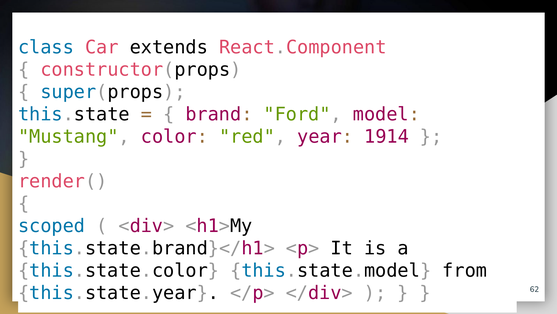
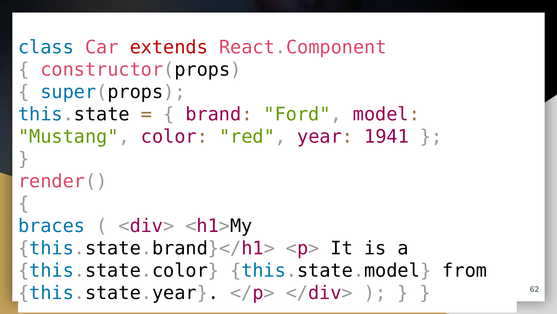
extends colour: black -> red (169, 47)
1914: 1914 -> 1941 (387, 136)
scoped: scoped -> braces (52, 226)
